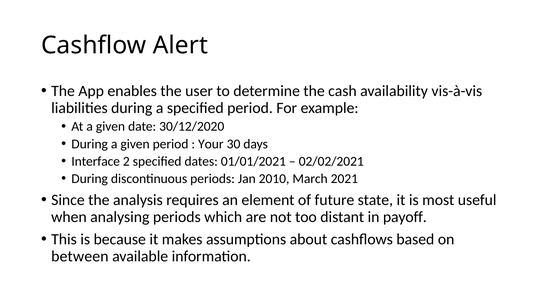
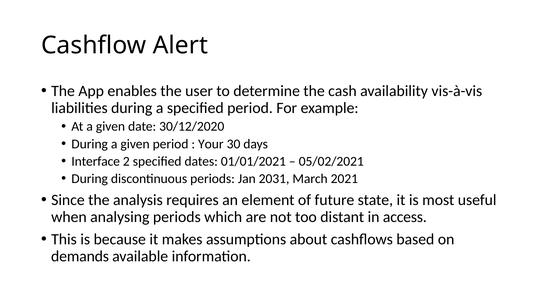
02/02/2021: 02/02/2021 -> 05/02/2021 (331, 161)
2010: 2010 -> 2031 (274, 179)
payoff: payoff -> access (405, 217)
between: between -> demands (80, 256)
